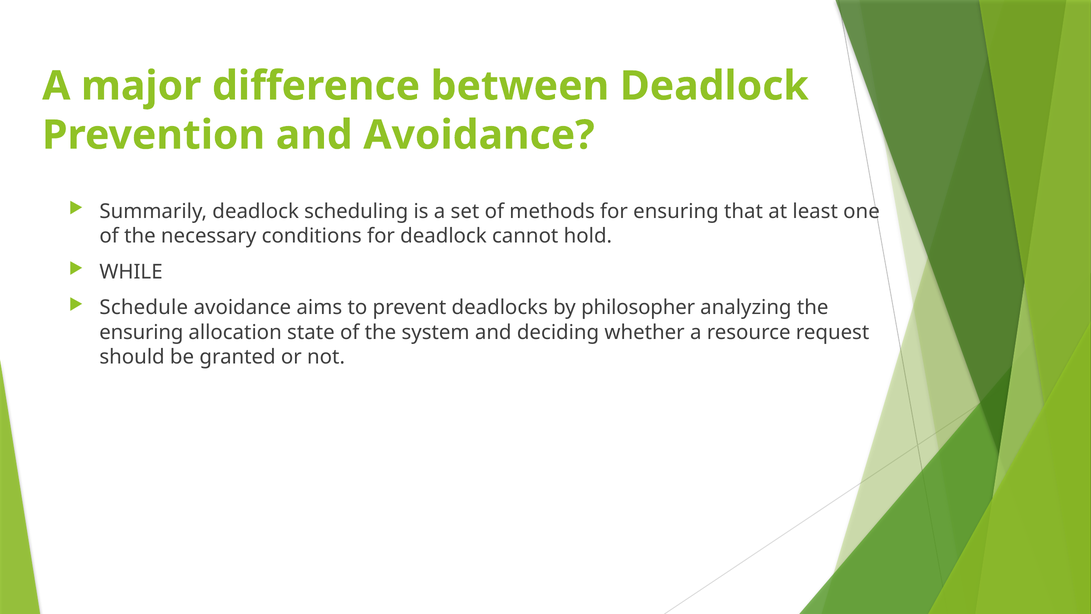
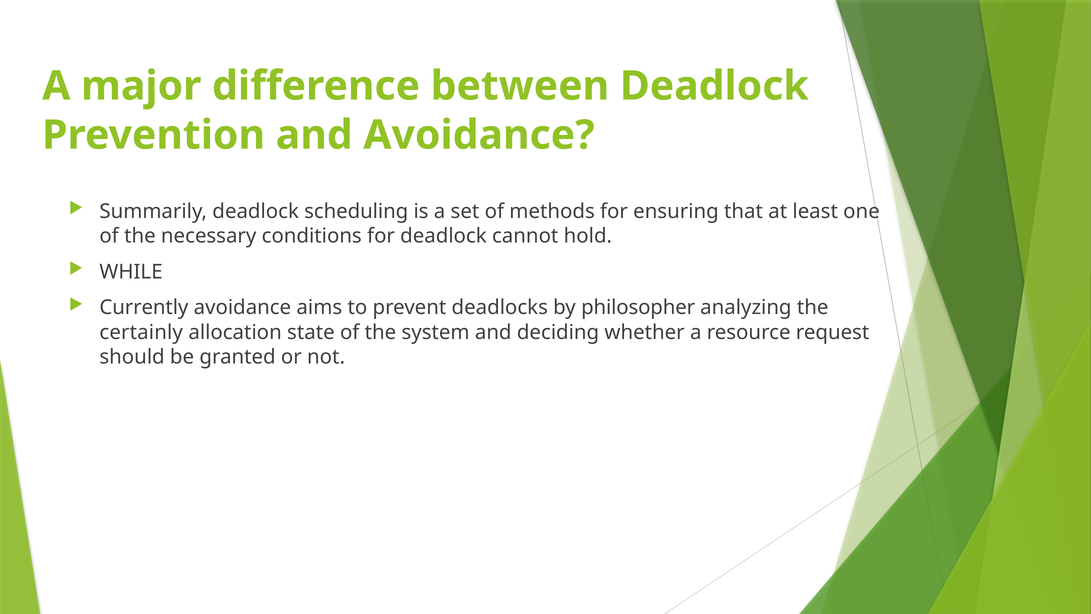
Schedule: Schedule -> Currently (144, 308)
ensuring: ensuring -> certainly (141, 332)
